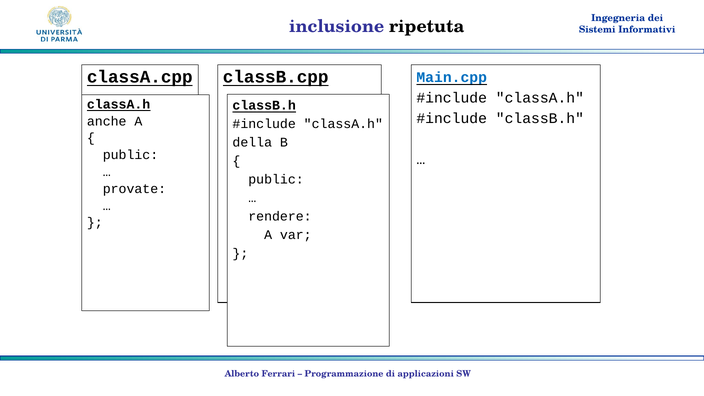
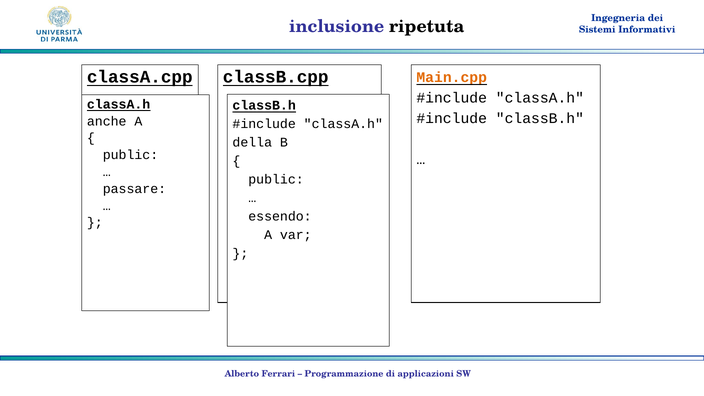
Main.cpp colour: blue -> orange (452, 77)
provate: provate -> passare (134, 189)
rendere: rendere -> essendo (280, 216)
